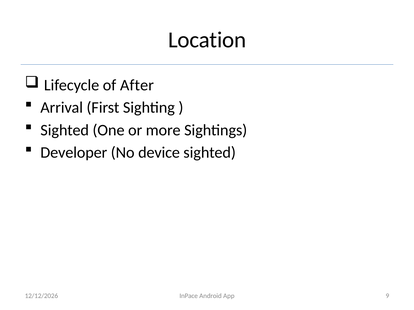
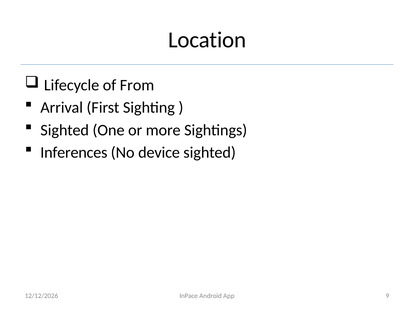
After: After -> From (137, 85)
Developer: Developer -> Inferences (74, 153)
